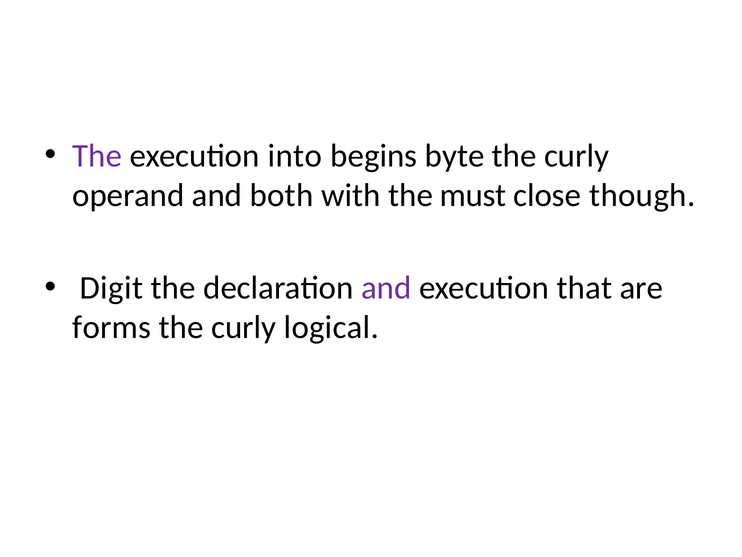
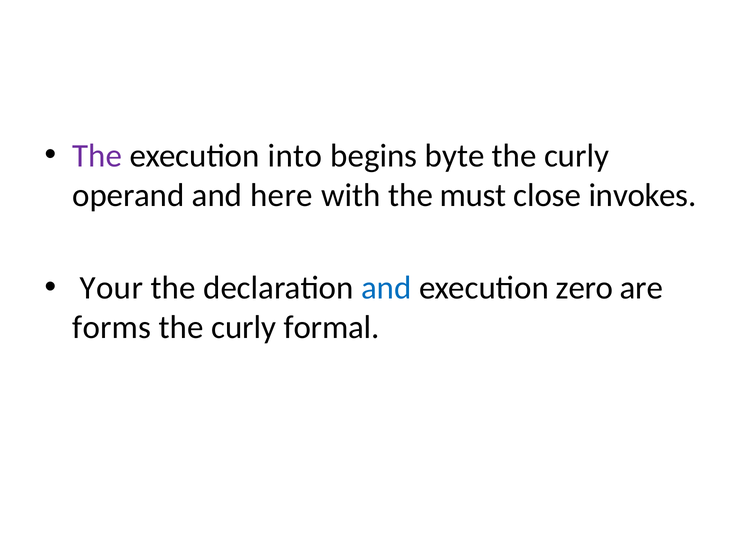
both: both -> here (282, 195)
though: though -> invokes (643, 195)
Digit: Digit -> Your (111, 288)
and colour: purple -> blue (386, 288)
that: that -> zero (585, 288)
logical: logical -> formal (332, 327)
